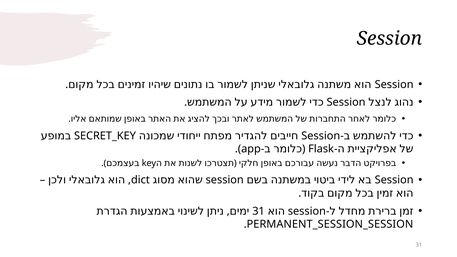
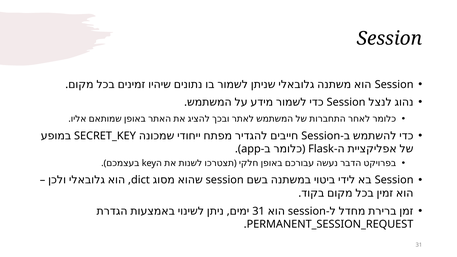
PERMANENT_SESSION_SESSION: PERMANENT_SESSION_SESSION -> PERMANENT_SESSION_REQUEST (330, 224)
